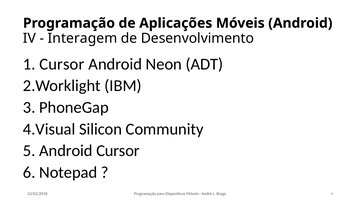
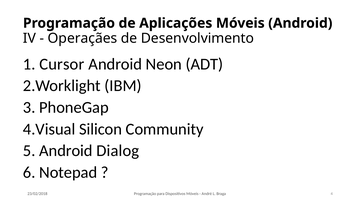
Interagem: Interagem -> Operaçães (82, 38)
Android Cursor: Cursor -> Dialog (118, 150)
